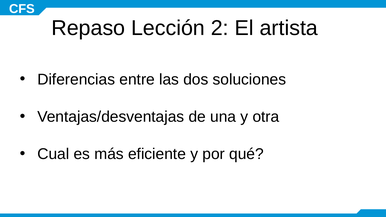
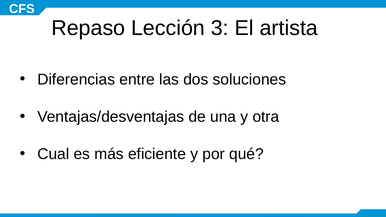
2: 2 -> 3 (220, 28)
